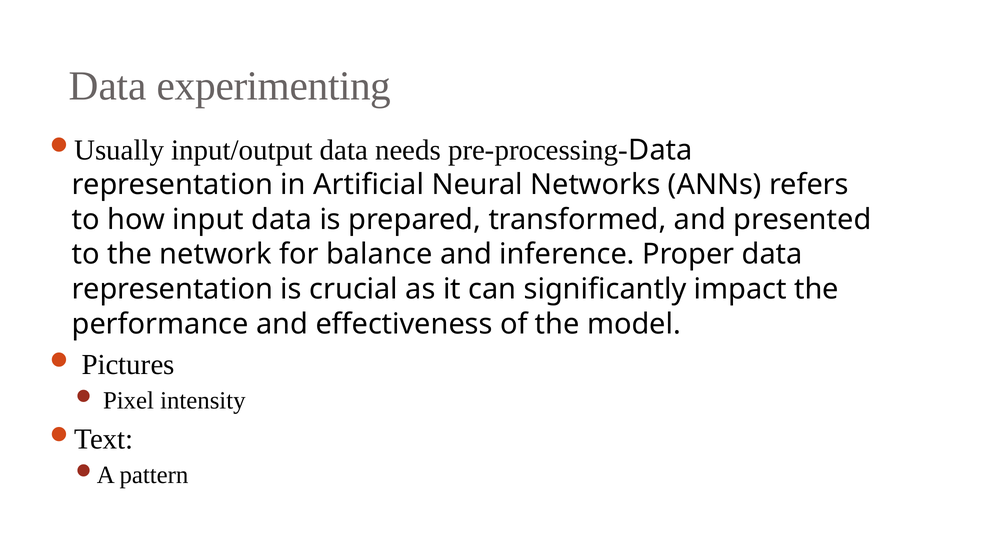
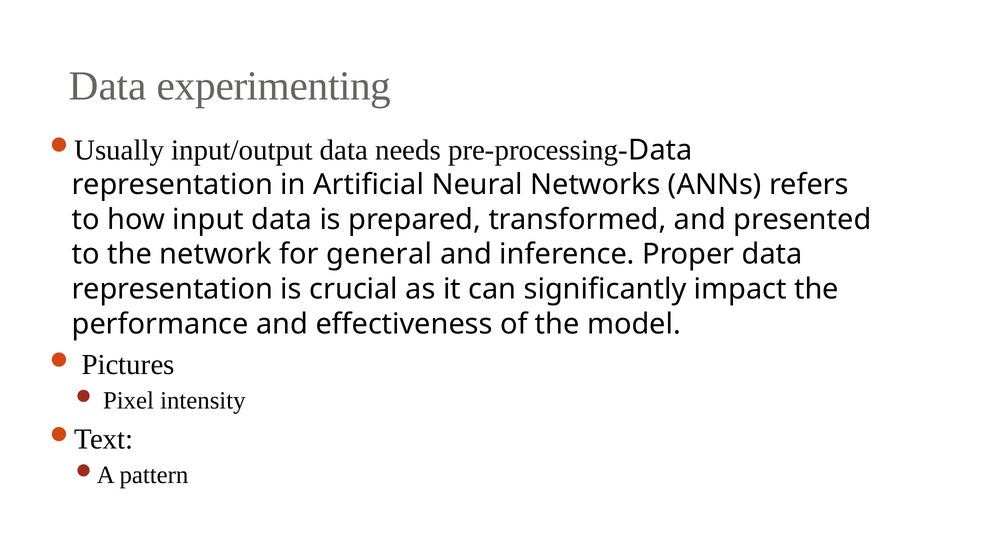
balance: balance -> general (379, 254)
